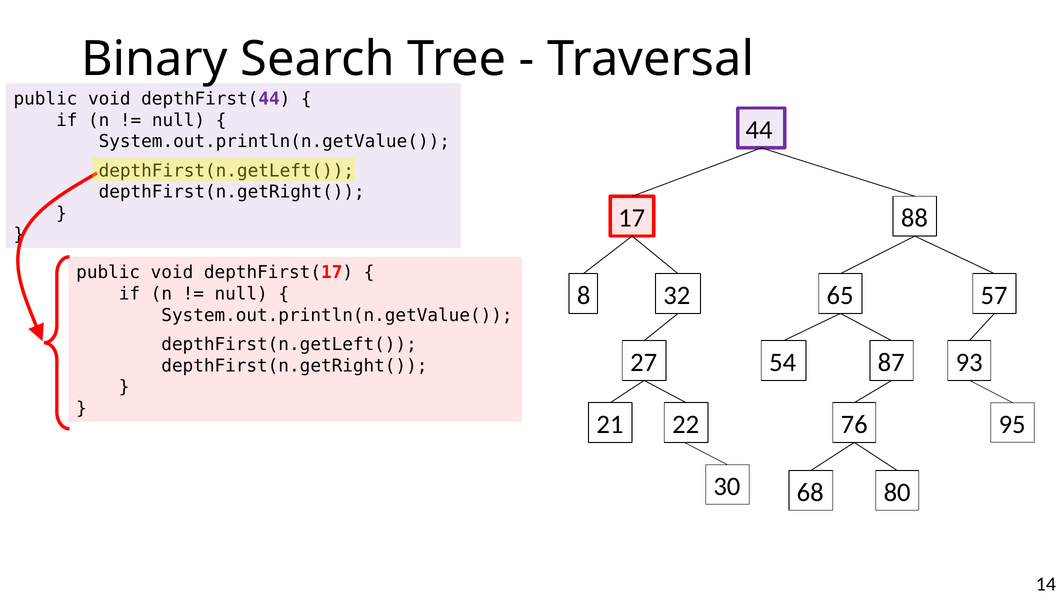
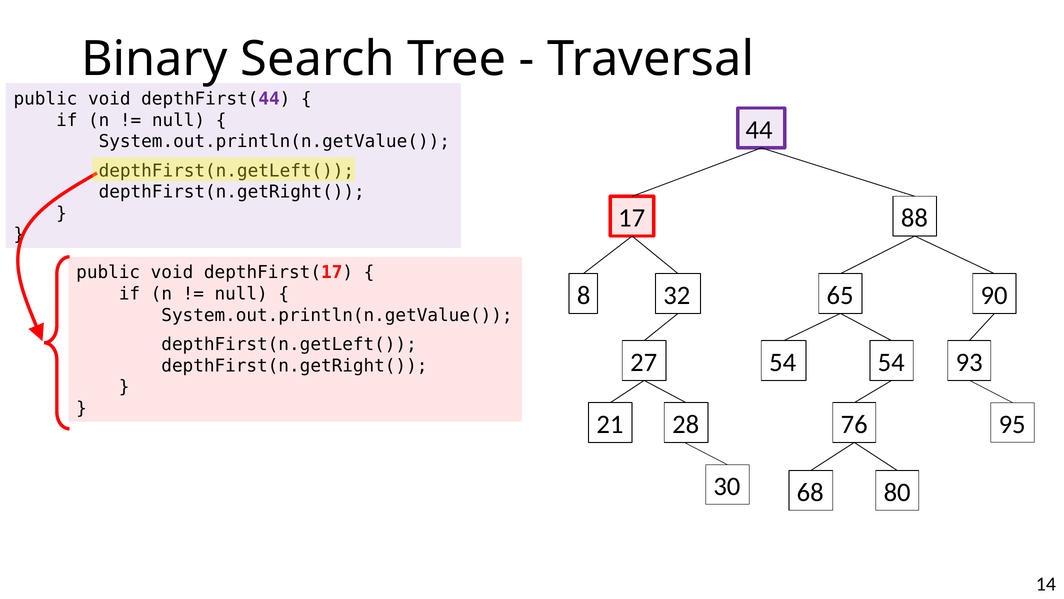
57: 57 -> 90 (994, 295)
54 87: 87 -> 54 (891, 362)
22: 22 -> 28 (686, 424)
